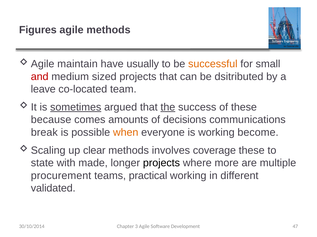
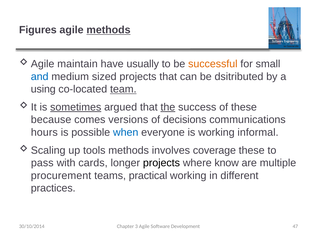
methods underline: none -> present (109, 30)
and colour: red -> blue (40, 77)
leave: leave -> using (43, 89)
team underline: none -> present (123, 89)
amounts: amounts -> versions (128, 120)
break: break -> hours (44, 133)
when colour: orange -> blue (126, 133)
become: become -> informal (258, 133)
clear: clear -> tools (94, 151)
state: state -> pass (42, 163)
made: made -> cards (93, 163)
more: more -> know (227, 163)
validated: validated -> practices (53, 189)
